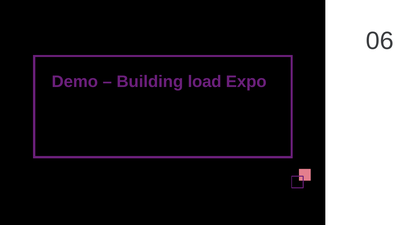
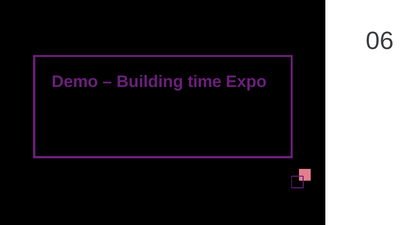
load: load -> time (205, 82)
